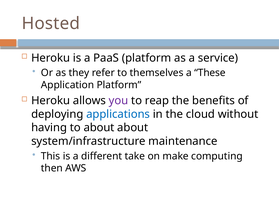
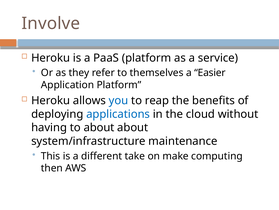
Hosted: Hosted -> Involve (51, 23)
These: These -> Easier (210, 73)
you colour: purple -> blue (119, 100)
